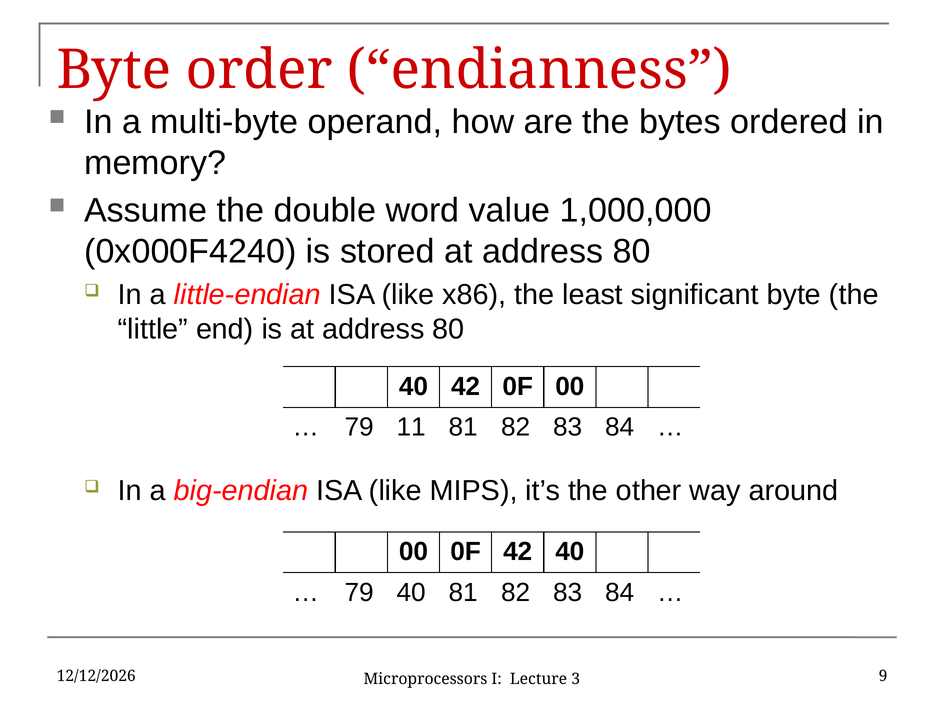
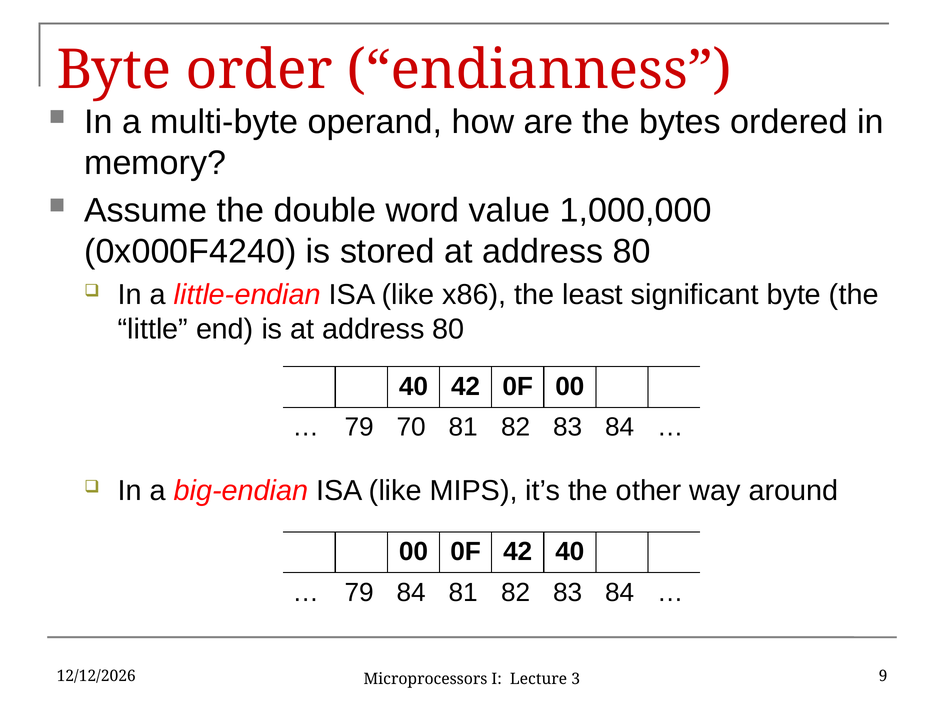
11: 11 -> 70 (411, 427)
79 40: 40 -> 84 (411, 592)
